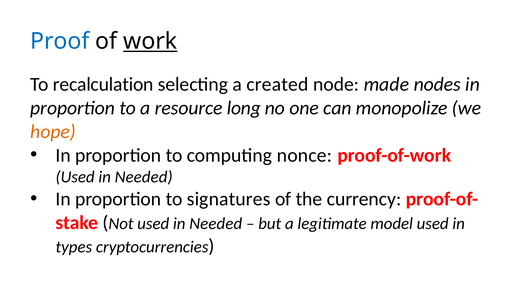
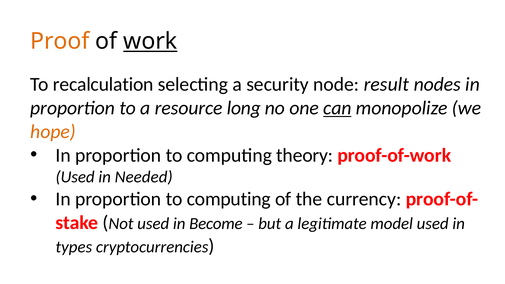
Proof colour: blue -> orange (60, 41)
created: created -> security (278, 84)
made: made -> result (386, 84)
can underline: none -> present (337, 108)
nonce: nonce -> theory (305, 155)
signatures: signatures -> computing (229, 199)
Not used in Needed: Needed -> Become (216, 224)
